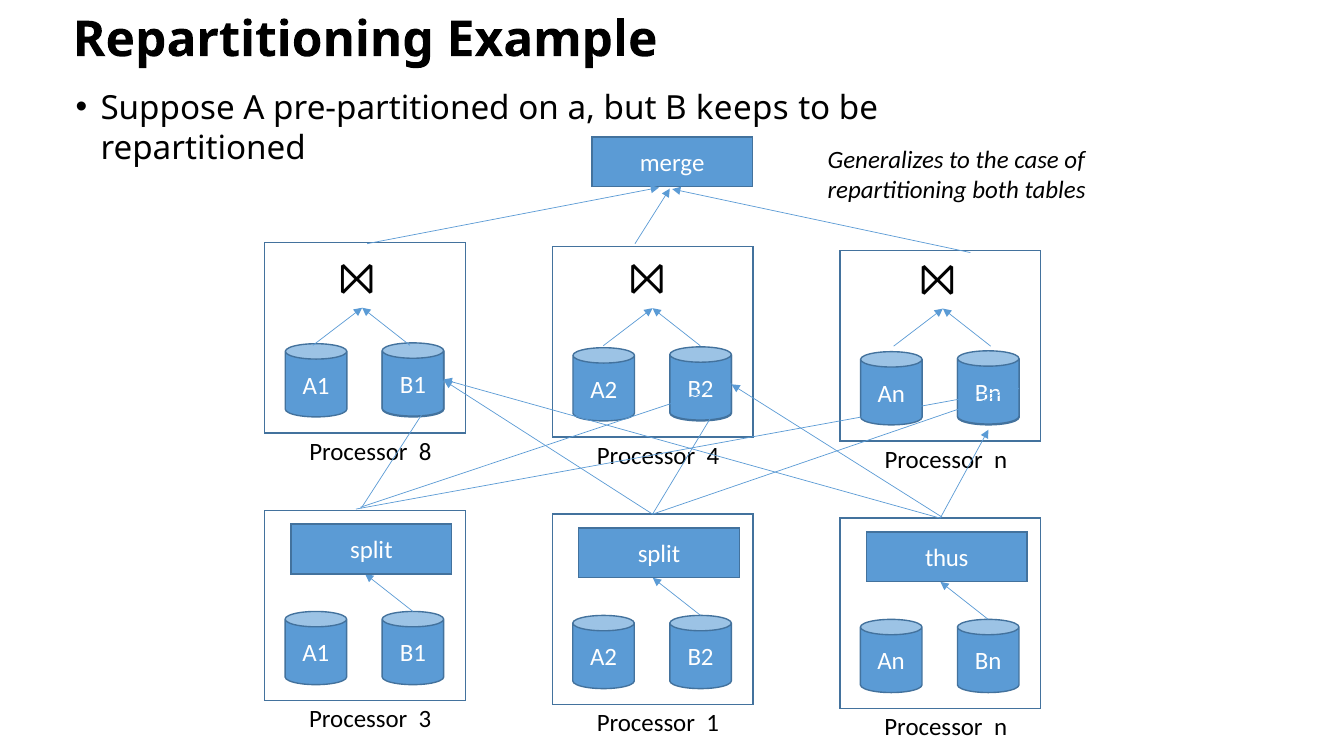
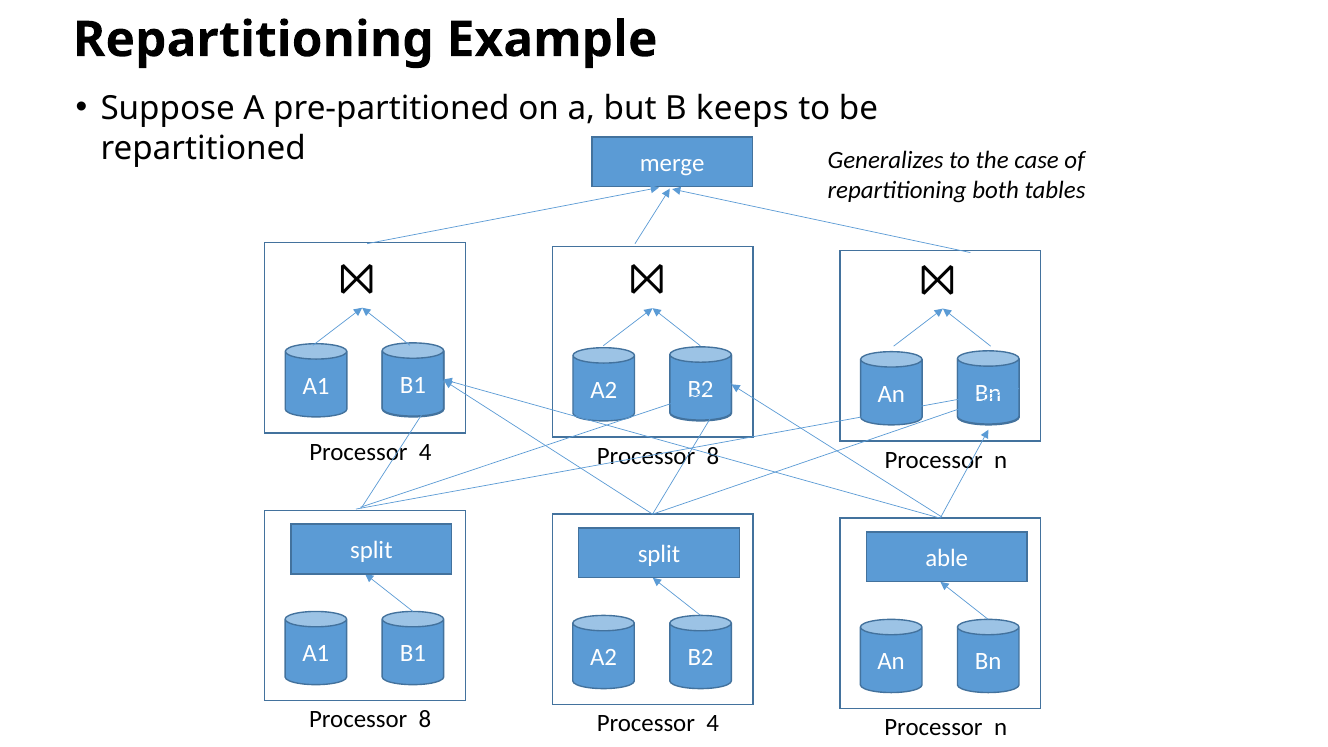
8: 8 -> 4 (425, 452)
4: 4 -> 8 (713, 456)
thus: thus -> able (947, 559)
3: 3 -> 8 (425, 720)
1: 1 -> 4 (713, 724)
